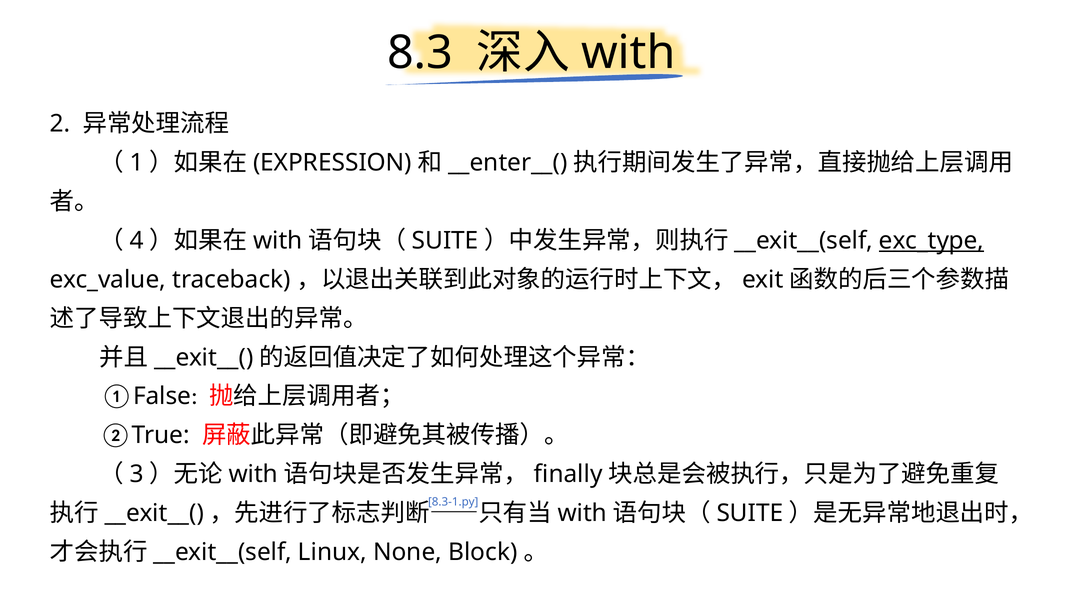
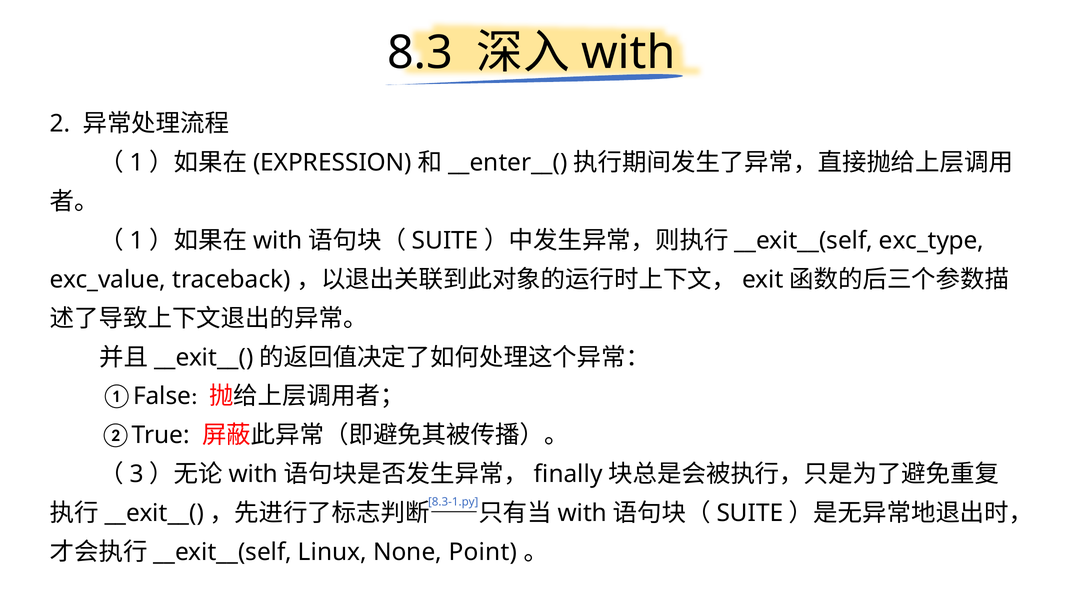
4: 4 -> 1 (137, 240)
exc_type underline: present -> none (932, 240)
Block: Block -> Point (483, 552)
